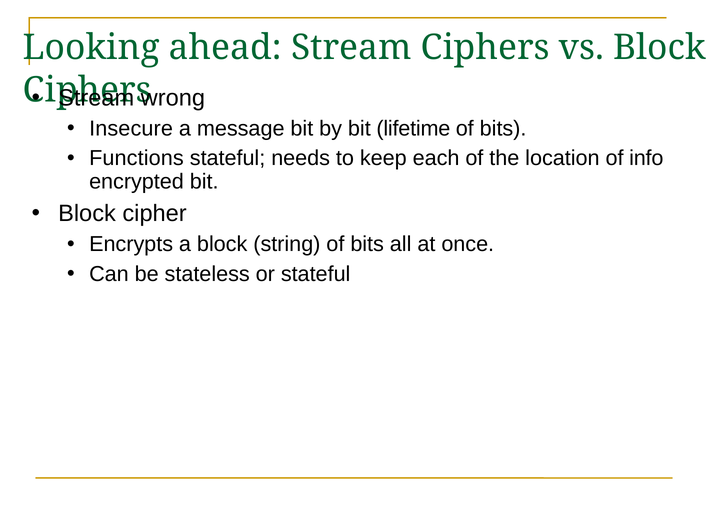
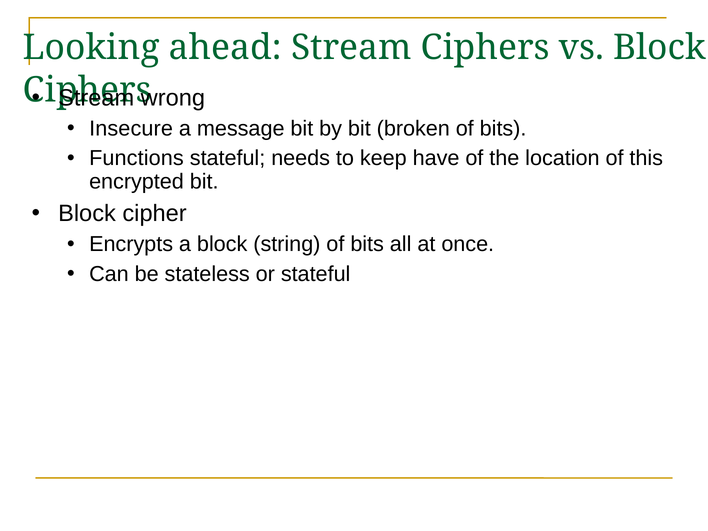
lifetime: lifetime -> broken (413, 129)
each: each -> have (436, 158)
info: info -> this (646, 158)
